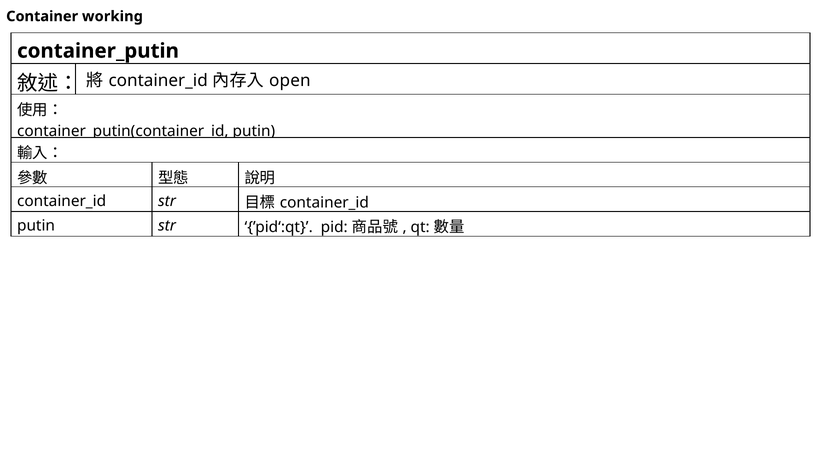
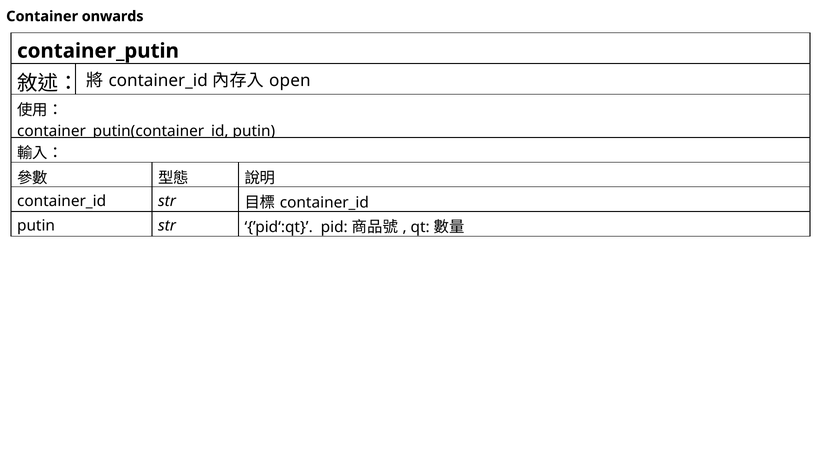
working: working -> onwards (113, 16)
